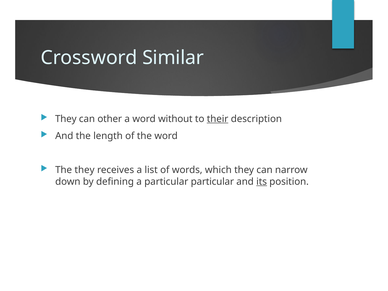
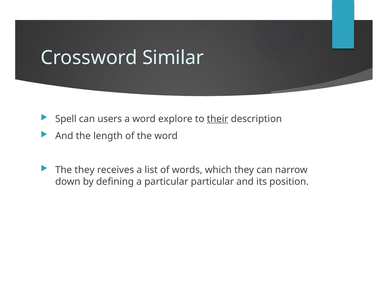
They: They -> Spell (66, 119)
other: other -> users (110, 119)
without: without -> explore (175, 119)
its underline: present -> none (262, 182)
